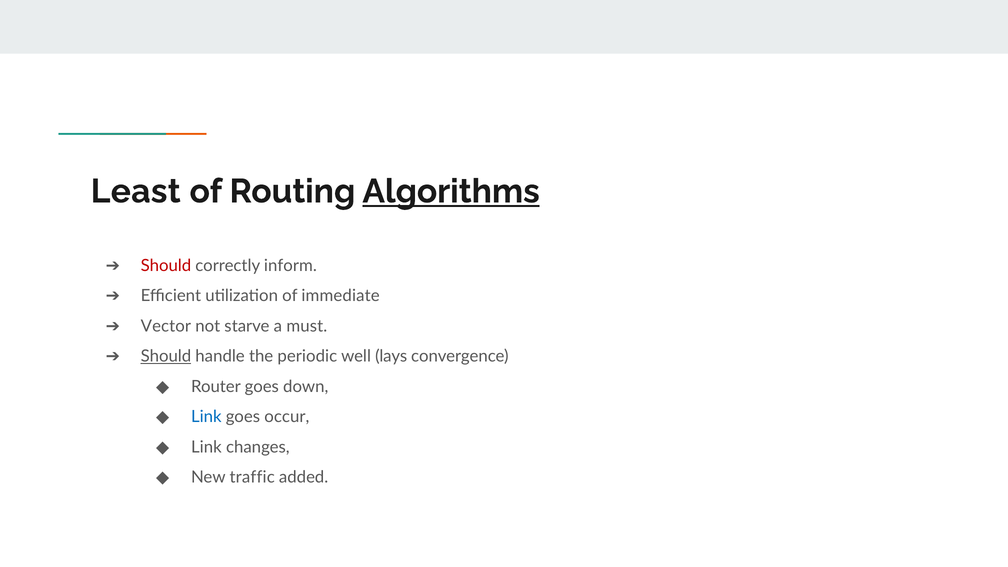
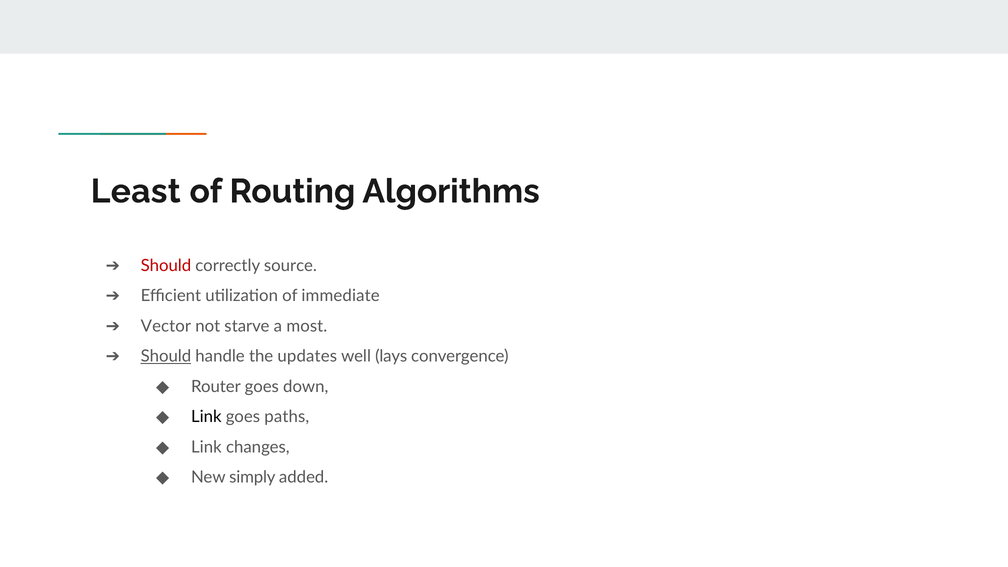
Algorithms underline: present -> none (451, 191)
inform: inform -> source (290, 266)
must: must -> most (307, 326)
periodic: periodic -> updates (307, 356)
Link colour: blue -> black (206, 417)
occur: occur -> paths (287, 417)
traffic: traffic -> simply (252, 477)
